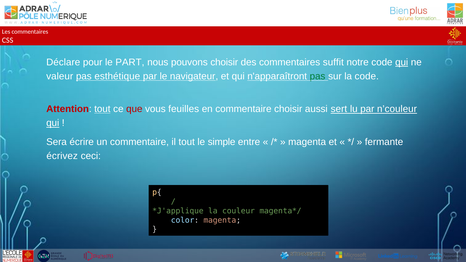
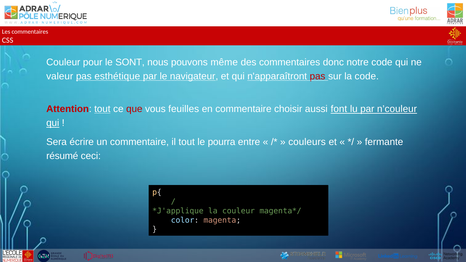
Déclare: Déclare -> Couleur (63, 62)
PART: PART -> SONT (130, 62)
pouvons choisir: choisir -> même (224, 62)
suffit: suffit -> donc (333, 62)
qui underline: present -> none (402, 62)
pas colour: green -> red (318, 76)
sert: sert -> font (339, 109)
simple: simple -> pourra (222, 142)
magenta: magenta -> couleurs (307, 142)
écrivez: écrivez -> résumé (62, 156)
